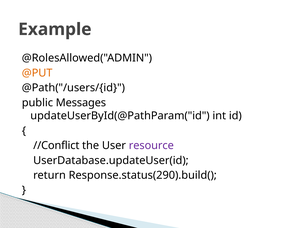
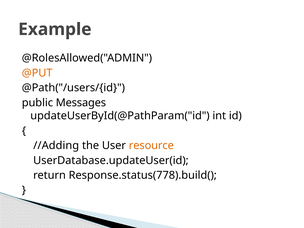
//Conflict: //Conflict -> //Adding (56, 146)
resource colour: purple -> orange (151, 146)
Response.status(290).build(: Response.status(290).build( -> Response.status(778).build( (143, 175)
